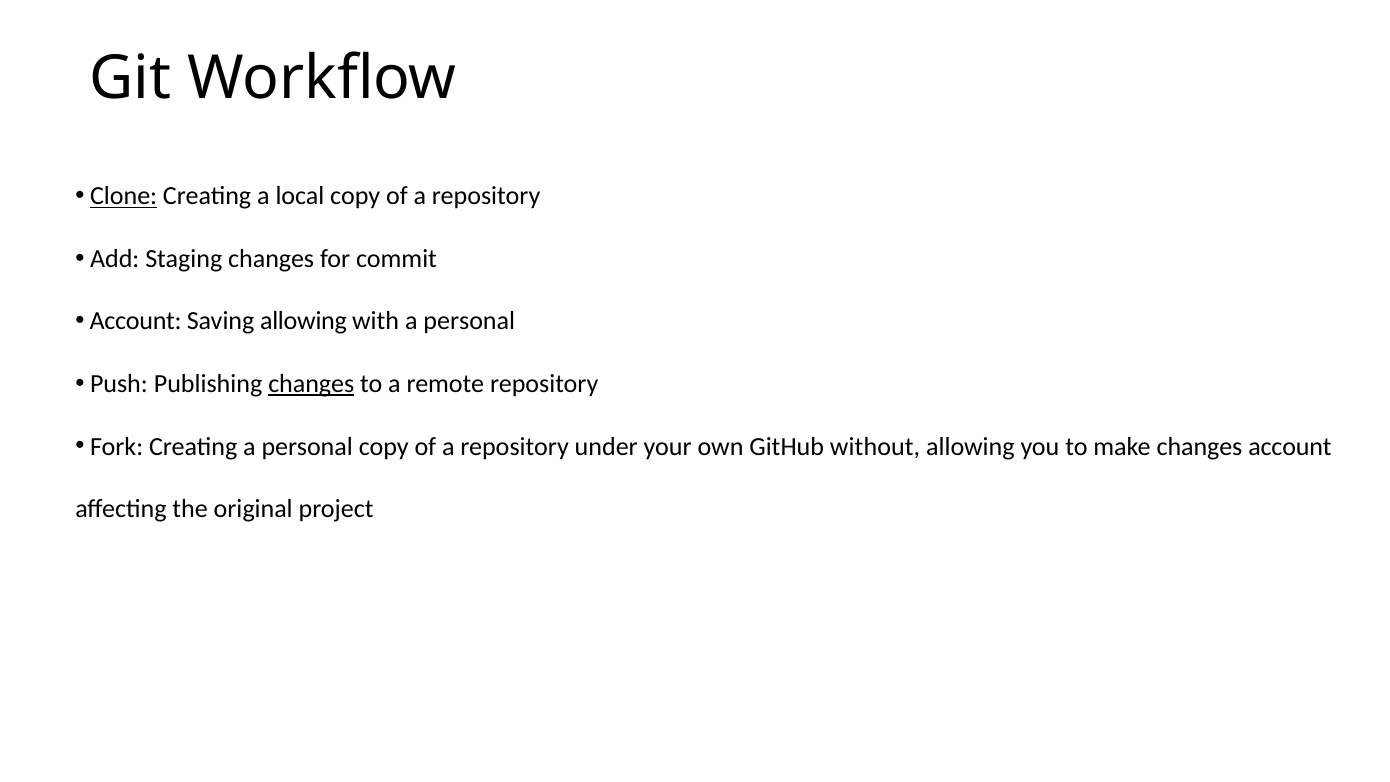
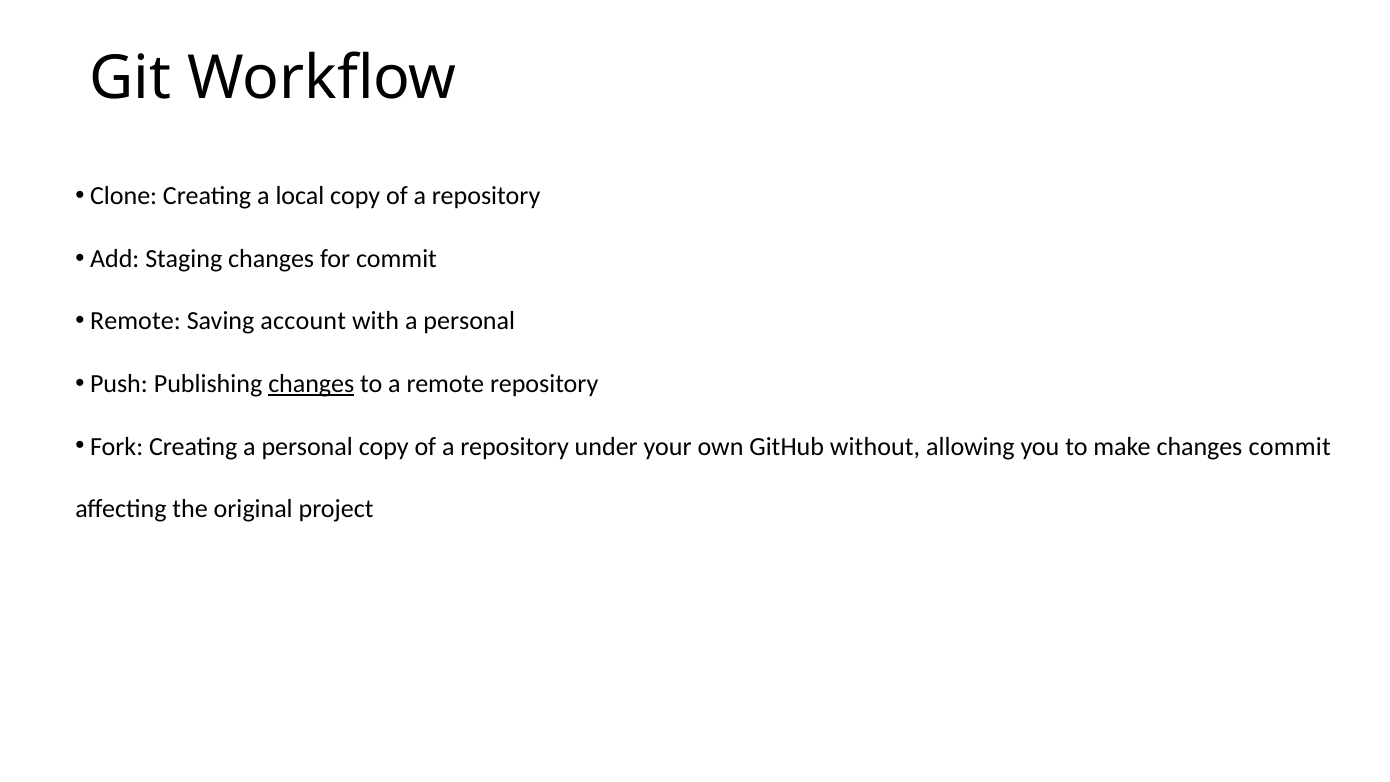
Clone underline: present -> none (124, 196)
Account: Account -> Remote (135, 321)
Saving allowing: allowing -> account (303, 321)
changes account: account -> commit (1290, 446)
